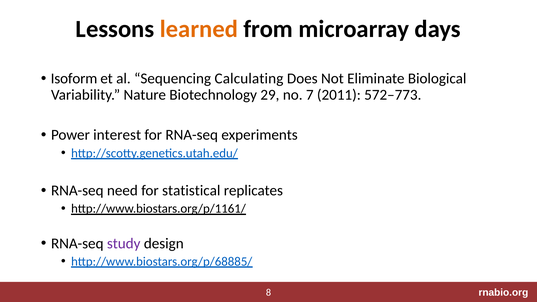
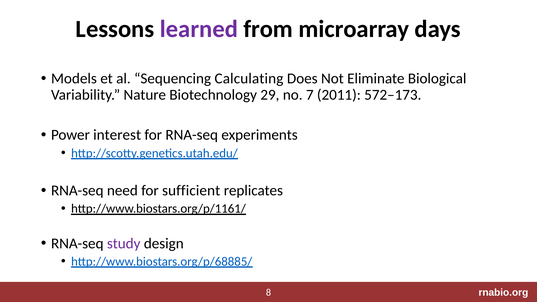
learned colour: orange -> purple (199, 29)
Isoform: Isoform -> Models (74, 79)
572–773: 572–773 -> 572–173 (393, 95)
statistical: statistical -> sufficient (191, 191)
